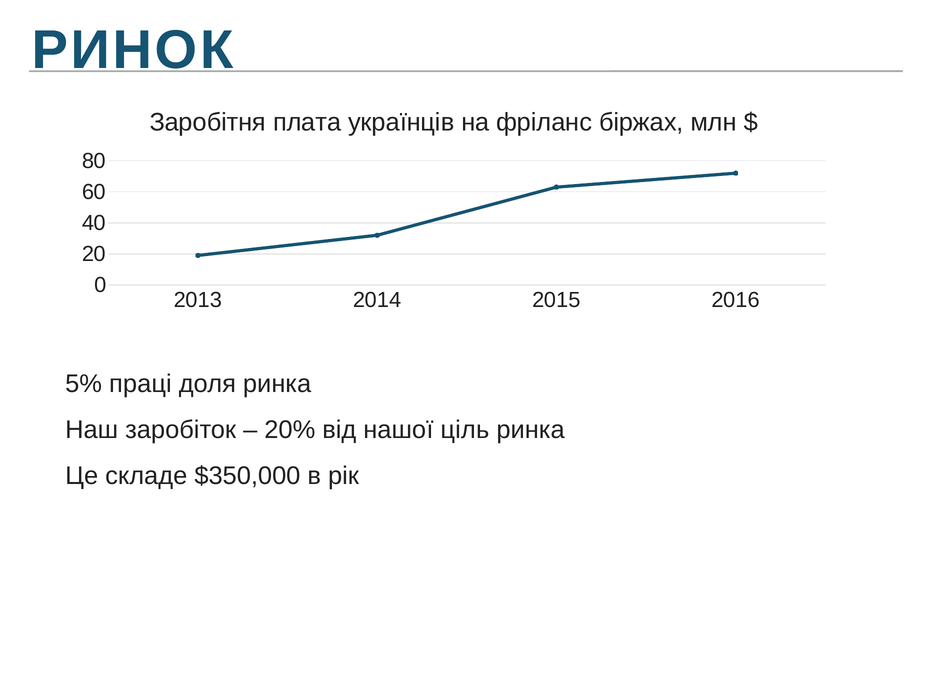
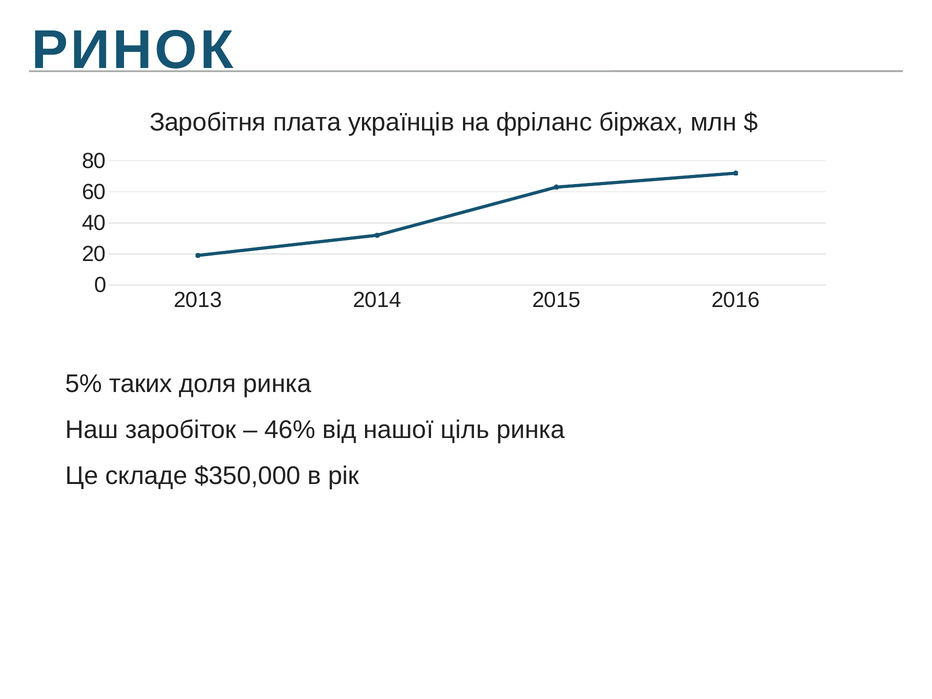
праці: праці -> таких (141, 384)
20%: 20% -> 46% (290, 430)
